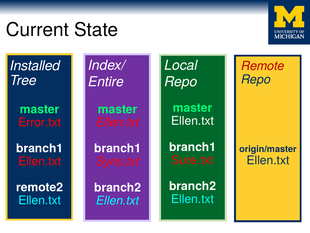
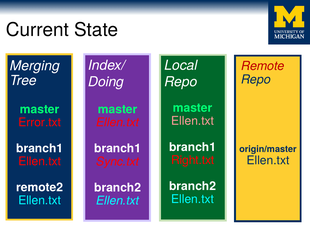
Installed: Installed -> Merging (35, 66)
Entire: Entire -> Doing (106, 82)
Ellen.txt colour: white -> pink (193, 121)
Sure.txt: Sure.txt -> Right.txt (193, 160)
